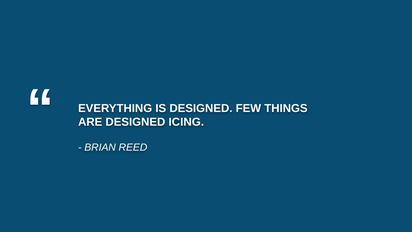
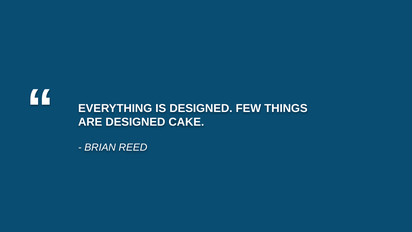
ICING: ICING -> CAKE (186, 122)
